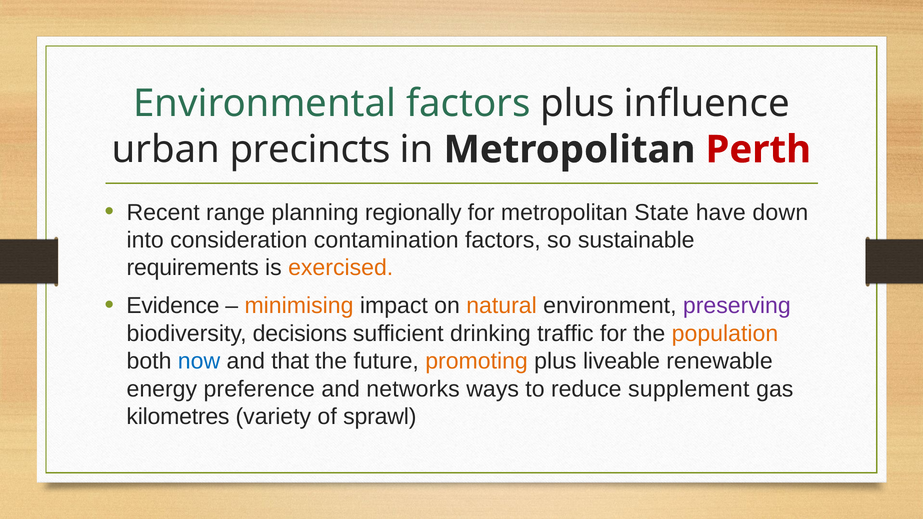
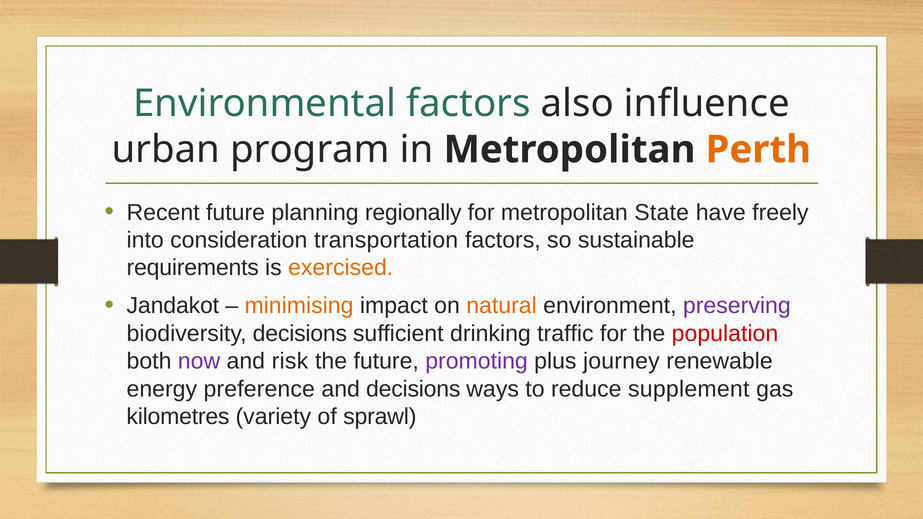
factors plus: plus -> also (577, 104)
precincts: precincts -> program (310, 150)
Perth colour: red -> orange (758, 150)
Recent range: range -> future (236, 213)
down: down -> freely (780, 213)
contamination: contamination -> transportation (386, 240)
Evidence: Evidence -> Jandakot (173, 306)
population colour: orange -> red (725, 334)
now colour: blue -> purple (199, 361)
that: that -> risk (290, 361)
promoting colour: orange -> purple (477, 361)
liveable: liveable -> journey (621, 361)
and networks: networks -> decisions (413, 389)
